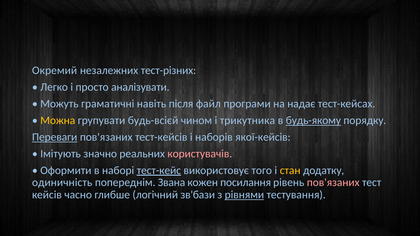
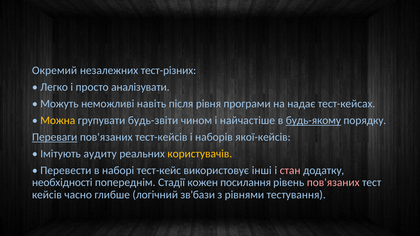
граматичні: граматичні -> неможливі (108, 104)
файл: файл -> рівня (208, 104)
будь-всієй: будь-всієй -> будь-звіти (153, 120)
трикутника: трикутника -> найчастіше (247, 120)
значно: значно -> аудиту (100, 154)
користувачів colour: pink -> yellow (200, 154)
Оформити: Оформити -> Перевести (66, 170)
тест-кейс underline: present -> none (159, 170)
того: того -> інші (262, 170)
стан colour: yellow -> pink (290, 170)
одиничність: одиничність -> необхідності (62, 183)
Звана: Звана -> Стадії (172, 183)
рівнями underline: present -> none (244, 195)
